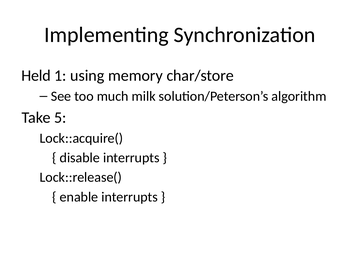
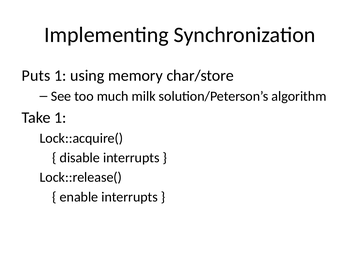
Held: Held -> Puts (36, 76)
Take 5: 5 -> 1 (60, 118)
